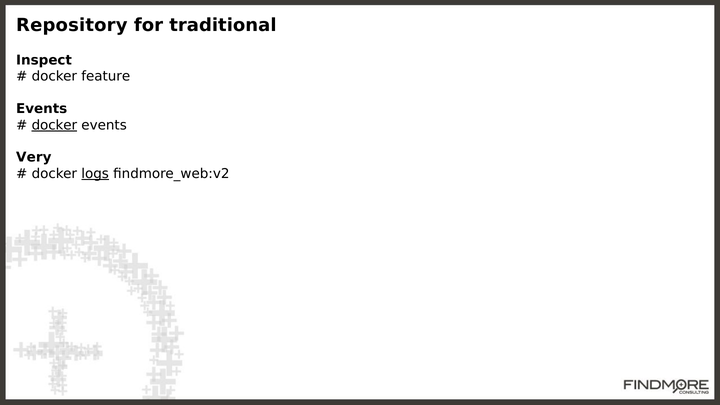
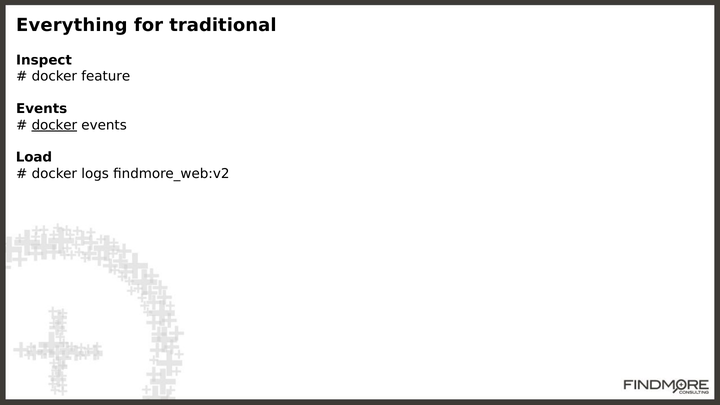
Repository: Repository -> Everything (72, 26)
Very: Very -> Load (34, 158)
logs underline: present -> none (95, 174)
